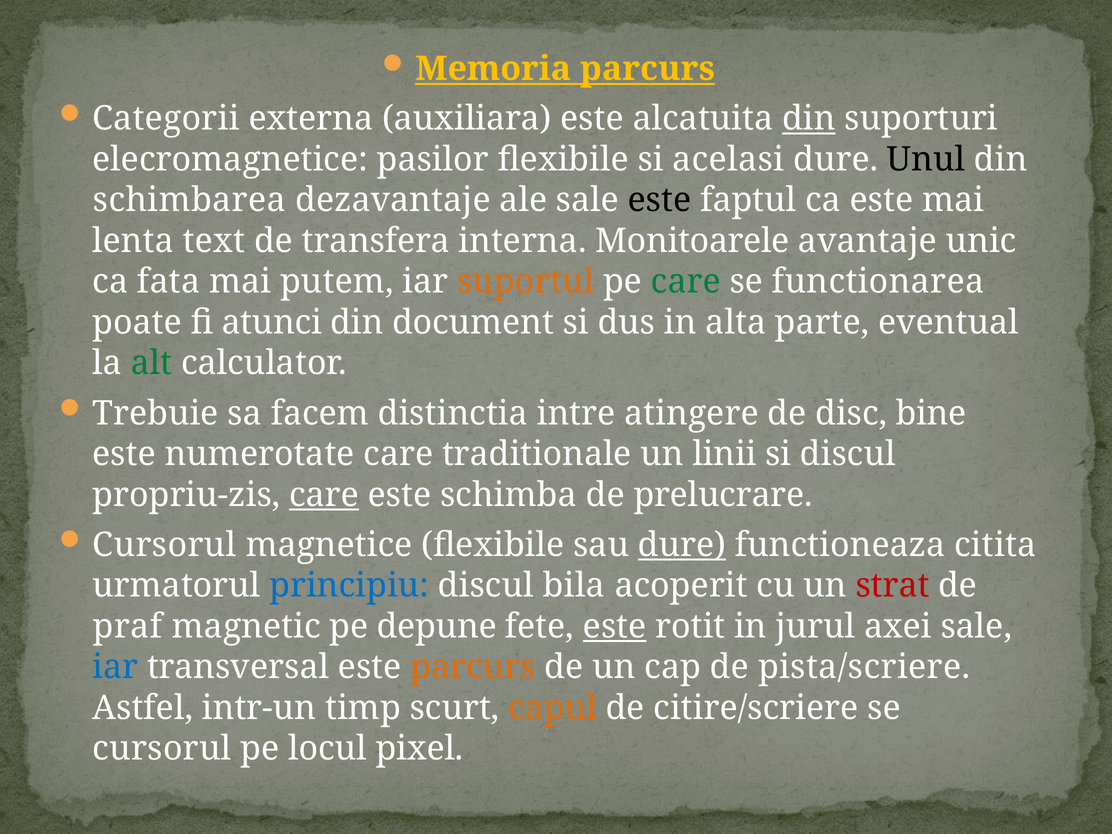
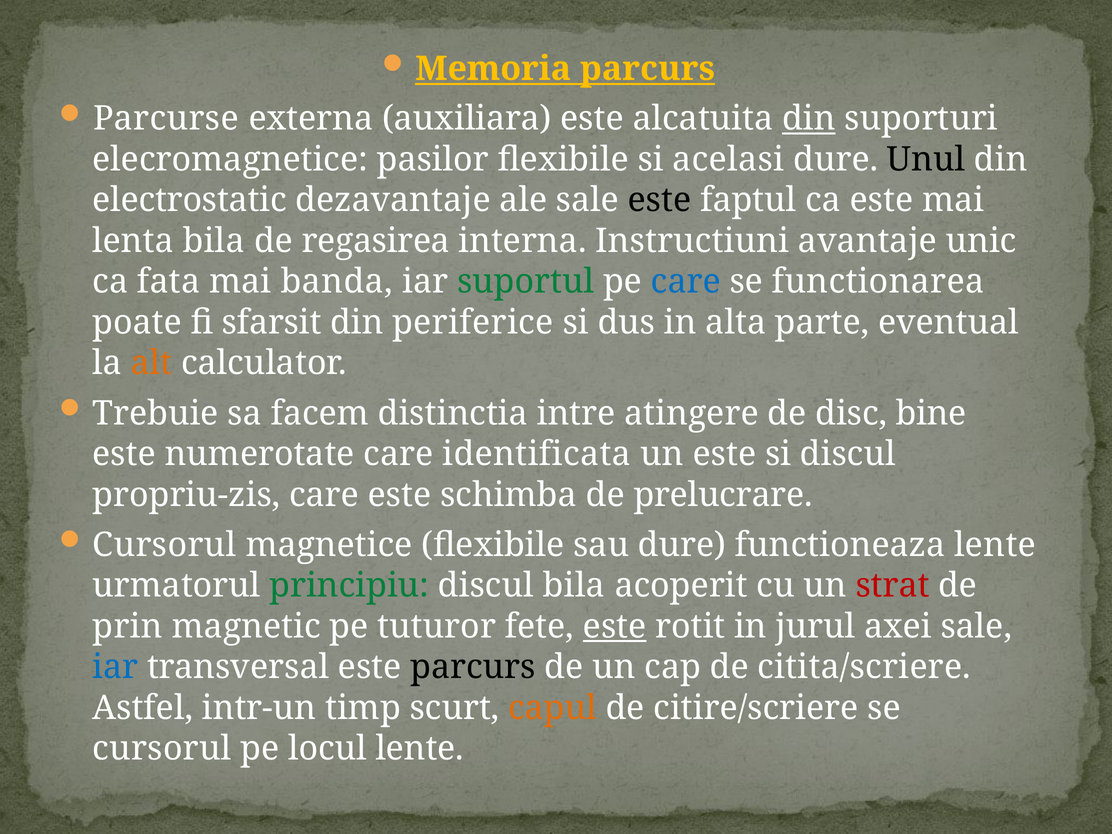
Categorii: Categorii -> Parcurse (166, 119)
schimbarea: schimbarea -> electrostatic (190, 200)
lenta text: text -> bila (214, 241)
transfera: transfera -> regasirea (376, 241)
Monitoarele: Monitoarele -> Instructiuni (692, 241)
putem: putem -> banda (337, 282)
suportul colour: orange -> green (526, 282)
care colour: green -> blue (686, 282)
atunci: atunci -> sfarsit (272, 323)
document: document -> periferice (473, 323)
alt colour: green -> orange (152, 363)
traditionale: traditionale -> identificata (537, 454)
un linii: linii -> este (724, 454)
care underline: present -> none (324, 495)
dure underline: present -> none (682, 545)
functioneaza citita: citita -> lente (995, 545)
principiu colour: blue -> green (349, 586)
praf: praf -> prin (128, 626)
depune: depune -> tuturor (437, 626)
parcurs colour: orange -> black (473, 667)
pista/scriere: pista/scriere -> citita/scriere (864, 667)
locul pixel: pixel -> lente (420, 749)
